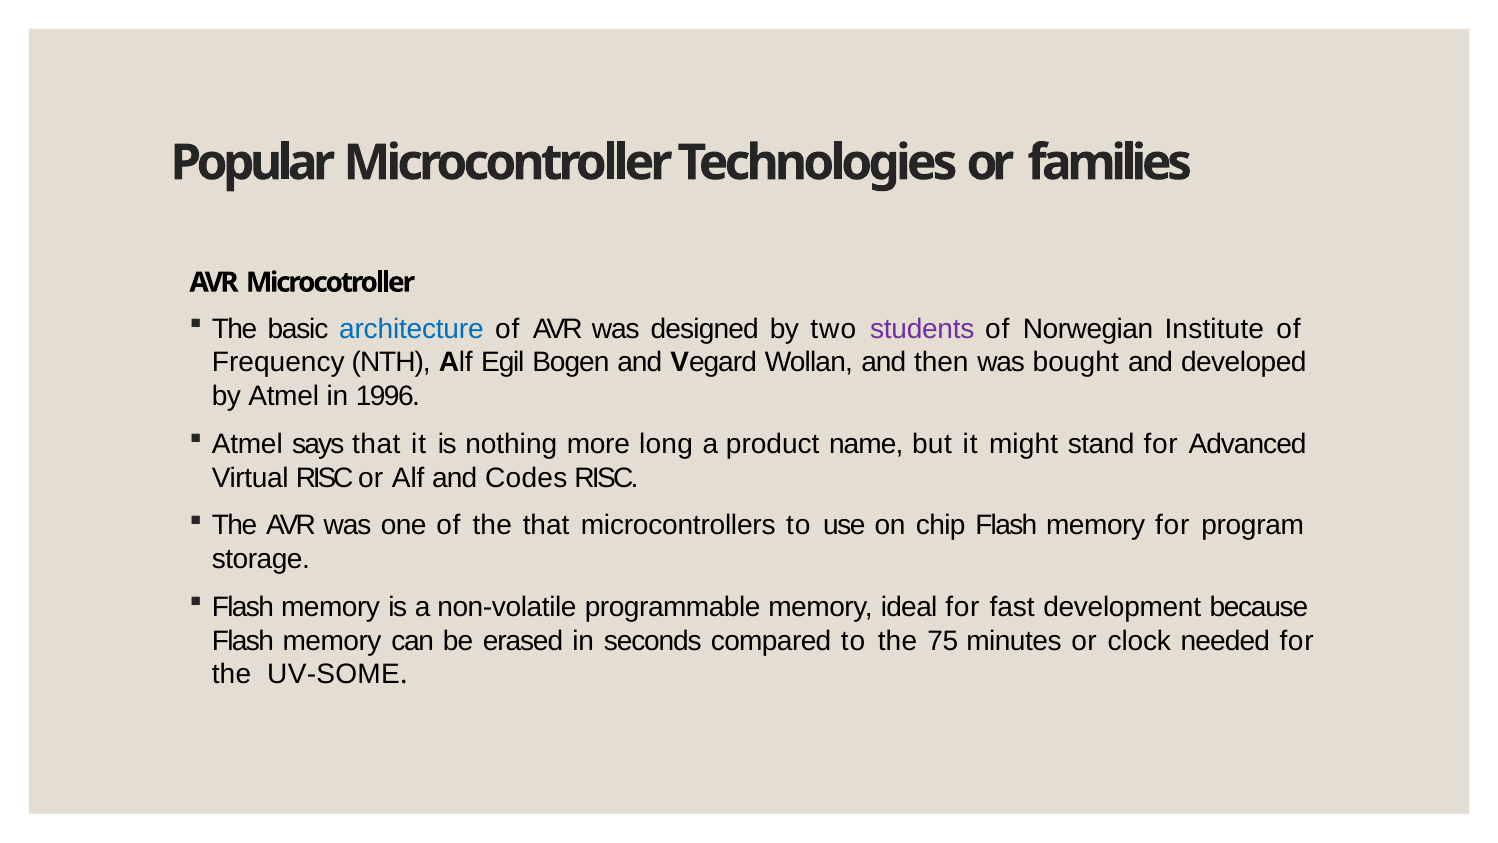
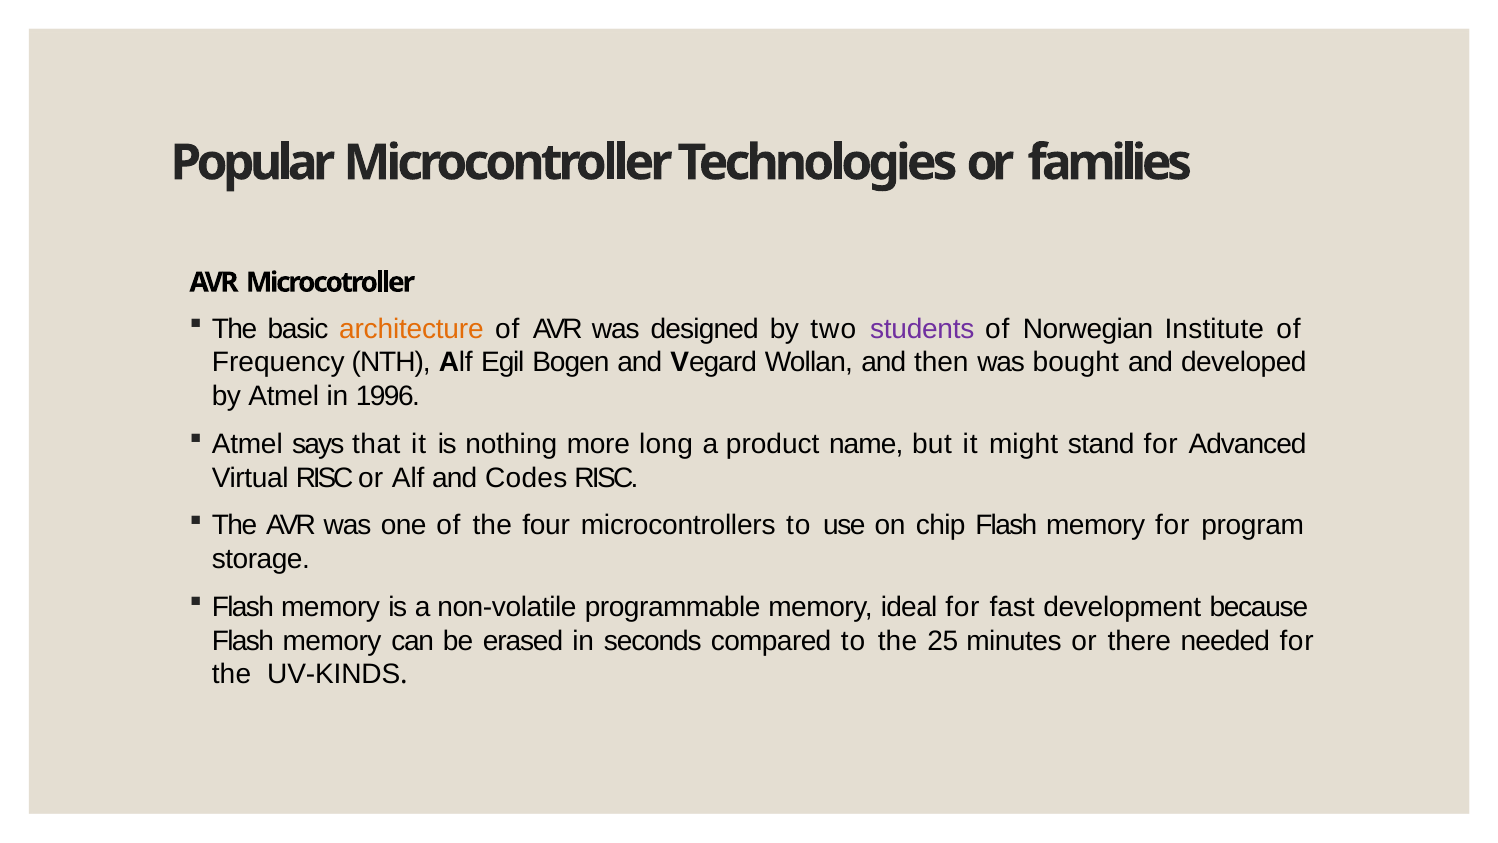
architecture colour: blue -> orange (411, 329)
the that: that -> four (546, 525)
75: 75 -> 25 (943, 640)
clock: clock -> there (1139, 640)
UV-SOME: UV-SOME -> UV-KINDS (334, 674)
